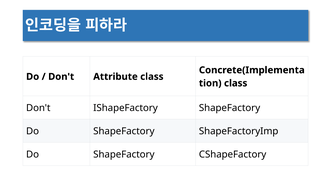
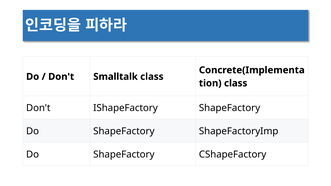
Attribute: Attribute -> Smalltalk (116, 77)
